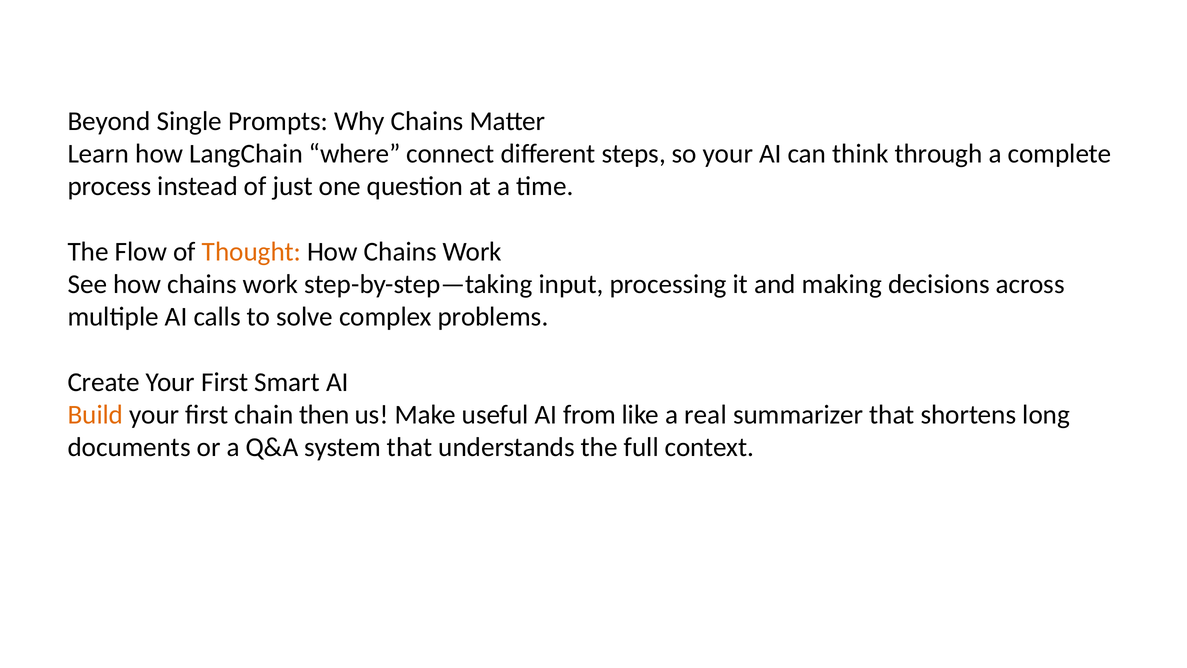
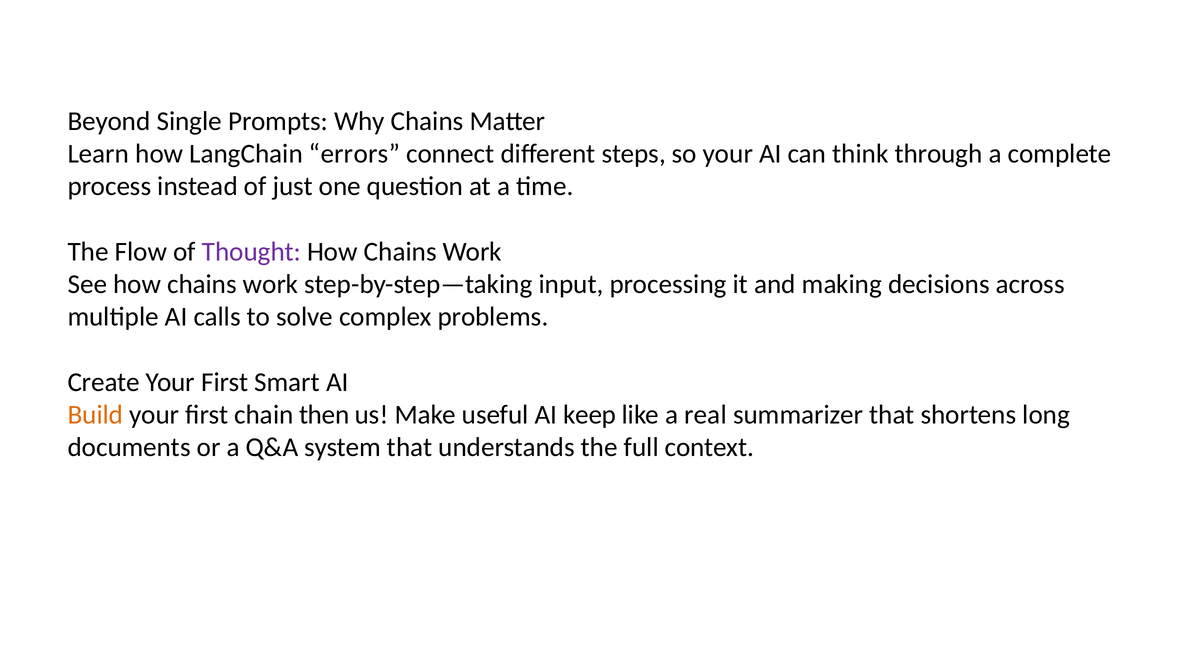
where: where -> errors (354, 154)
Thought colour: orange -> purple (251, 252)
from: from -> keep (590, 415)
